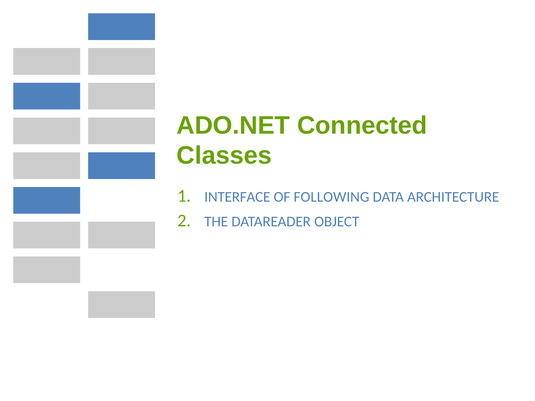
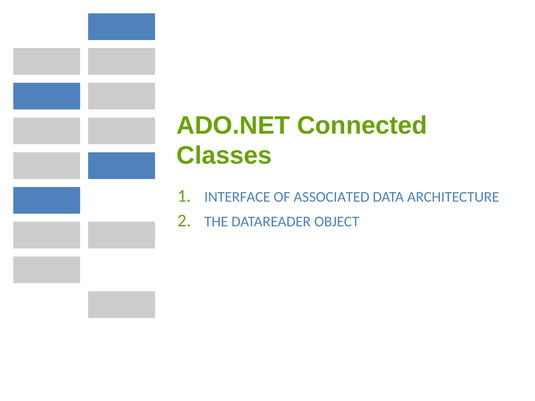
FOLLOWING: FOLLOWING -> ASSOCIATED (332, 197)
